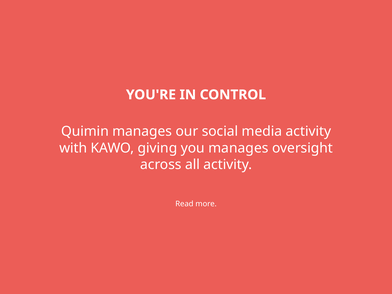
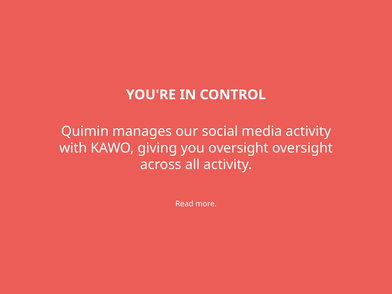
you manages: manages -> oversight (238, 148)
